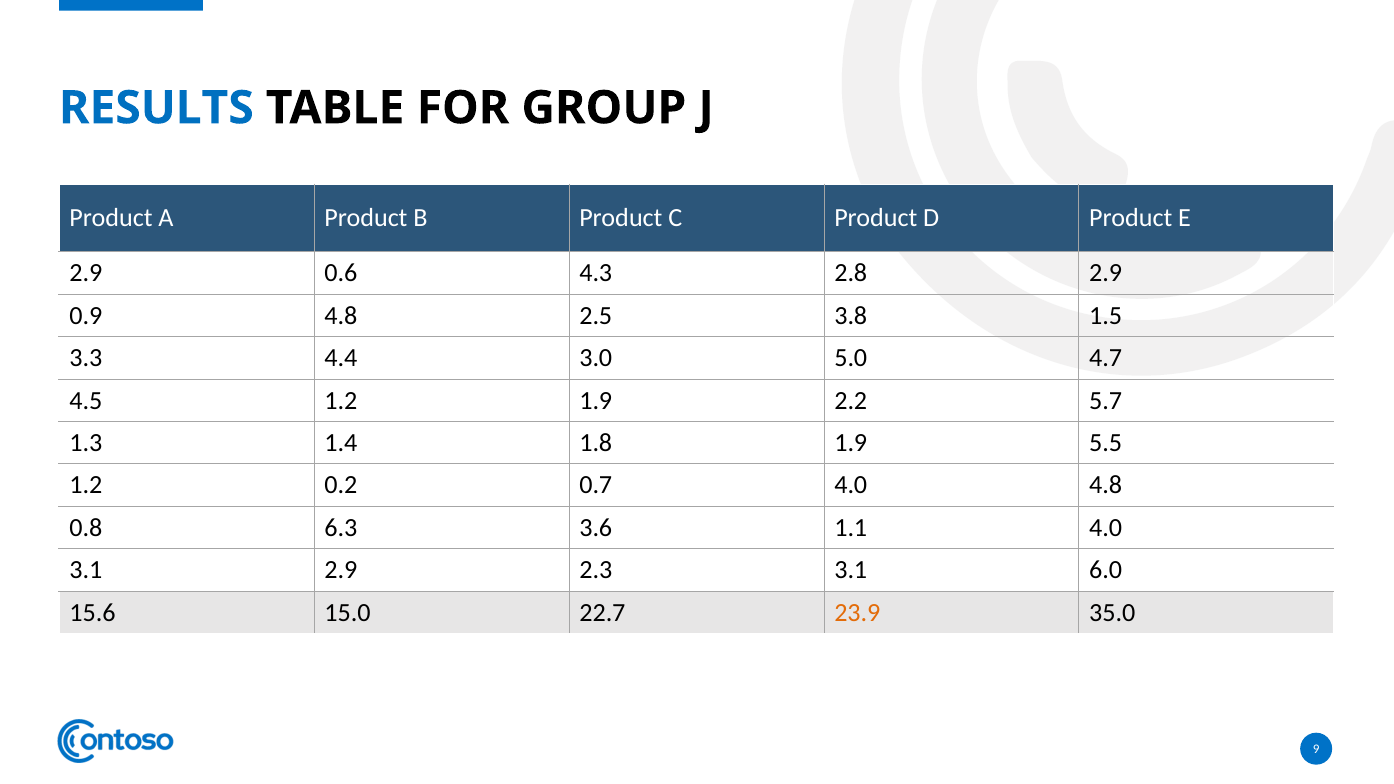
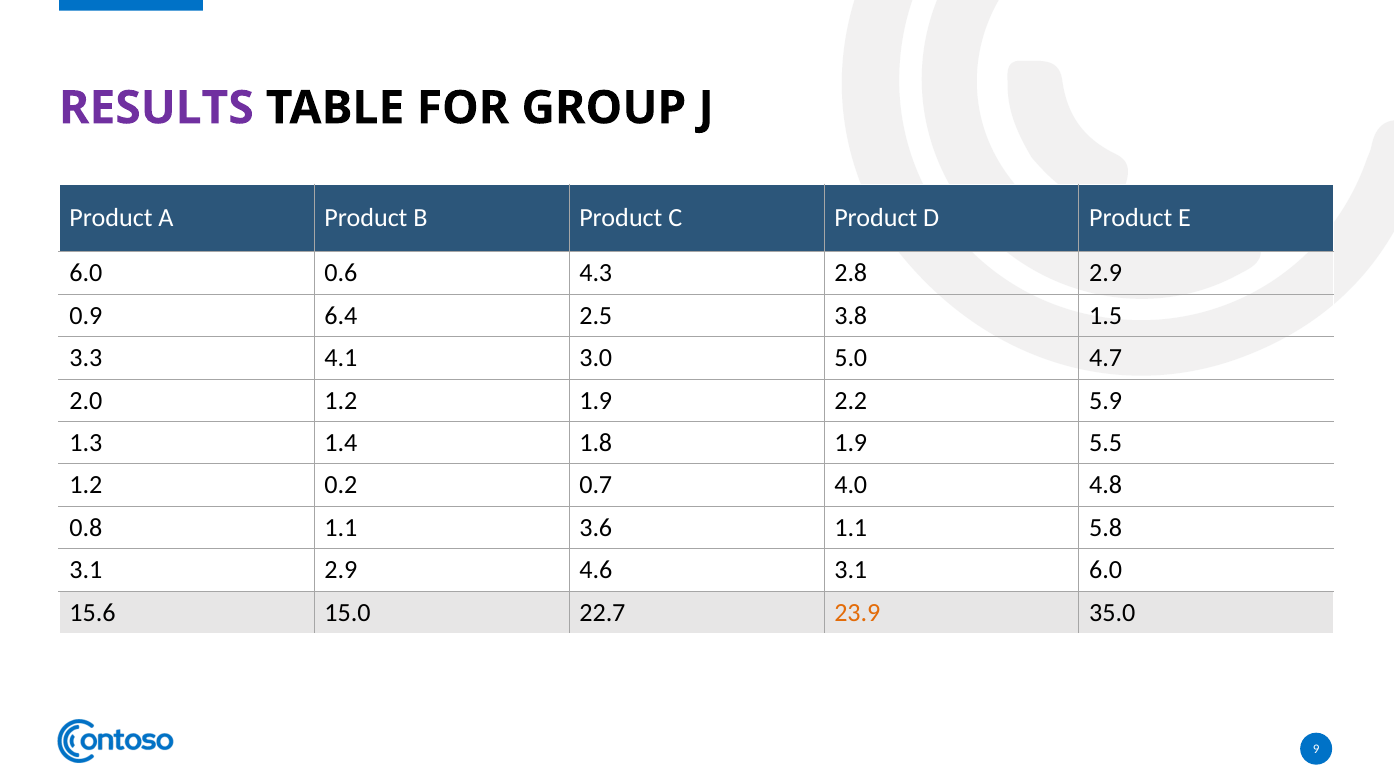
RESULTS colour: blue -> purple (156, 108)
2.9: 2.9 -> 6.0 (86, 273)
0.9 4.8: 4.8 -> 6.4 (341, 316)
4.4: 4.4 -> 4.1 (341, 358)
4.5: 4.5 -> 2.0 (86, 401)
5.7: 5.7 -> 5.9 (1106, 401)
0.8 6.3: 6.3 -> 1.1 (341, 528)
1.1 4.0: 4.0 -> 5.8 (1106, 528)
2.3: 2.3 -> 4.6 (596, 570)
